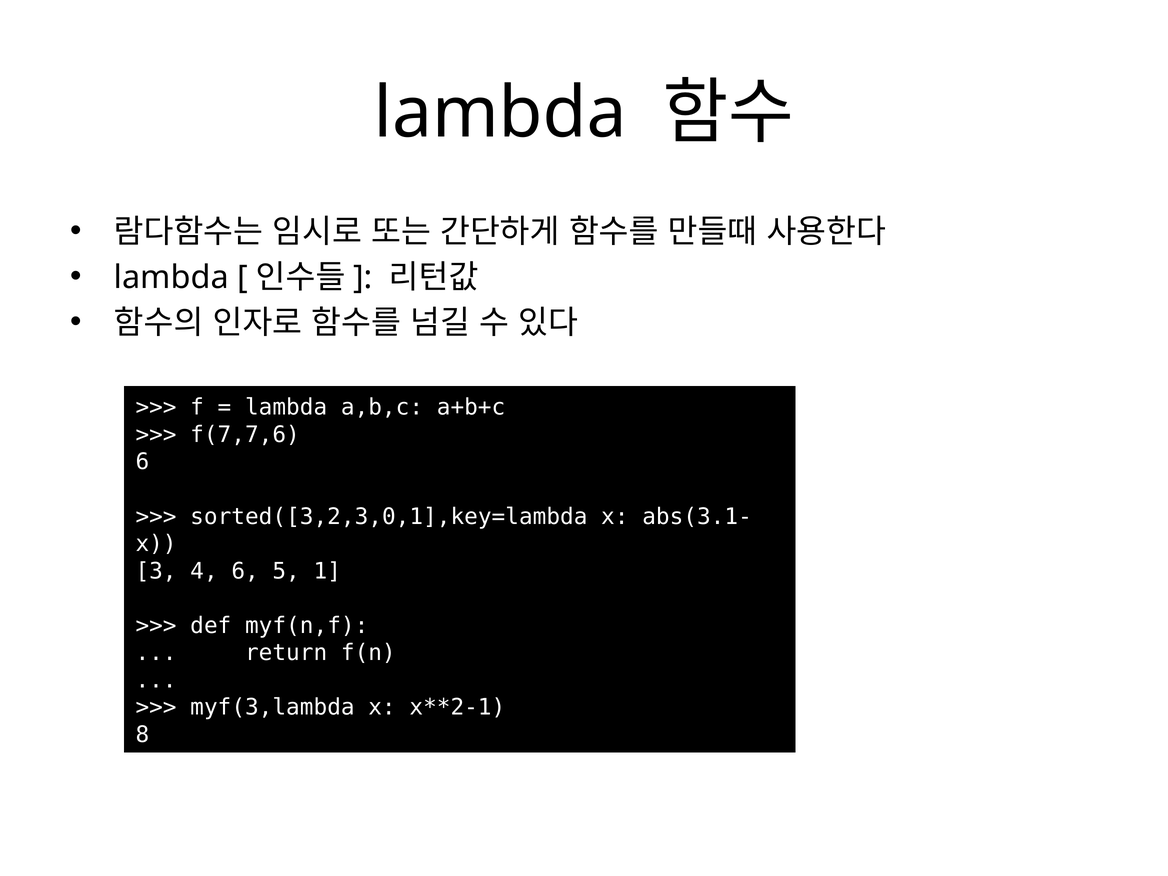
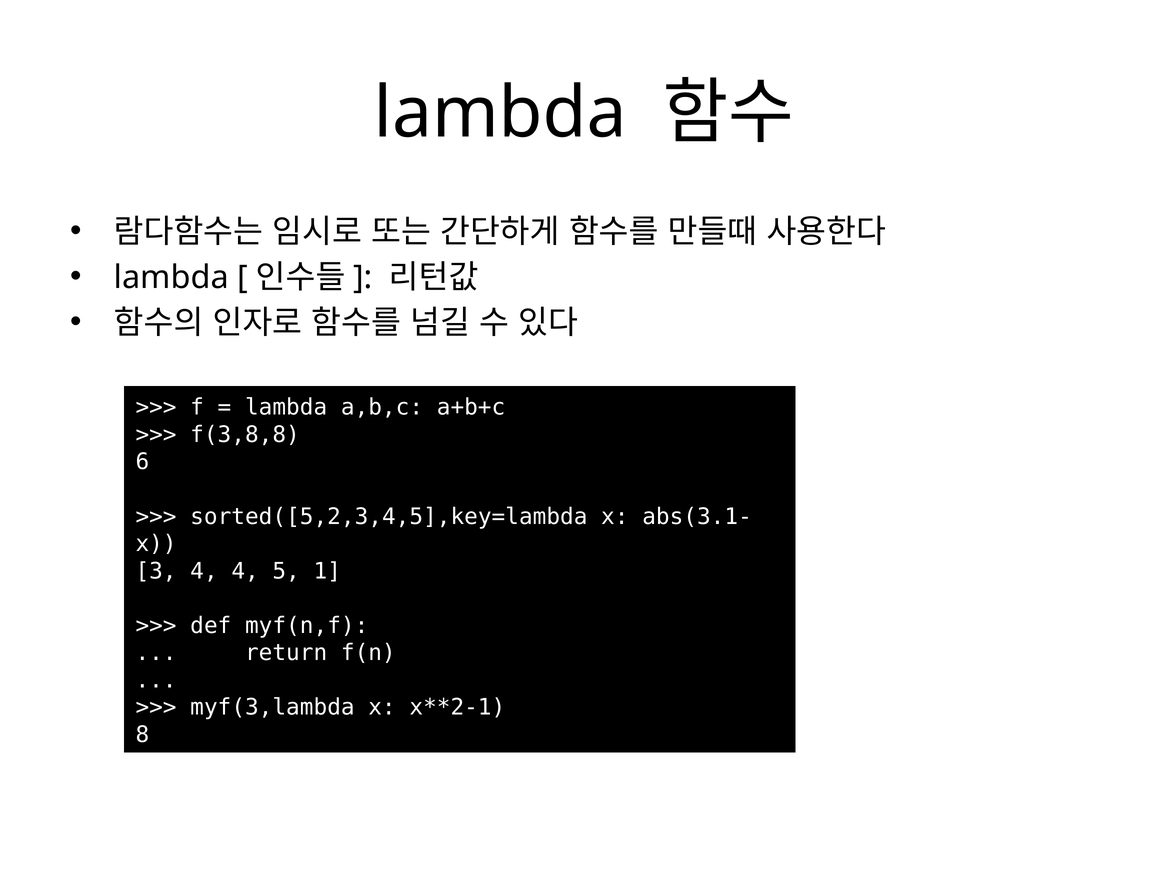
f(7,7,6: f(7,7,6 -> f(3,8,8 (245, 435)
sorted([3,2,3,0,1],key=lambda: sorted([3,2,3,0,1],key=lambda -> sorted([5,2,3,4,5],key=lambda (389, 517)
4 6: 6 -> 4 (245, 571)
